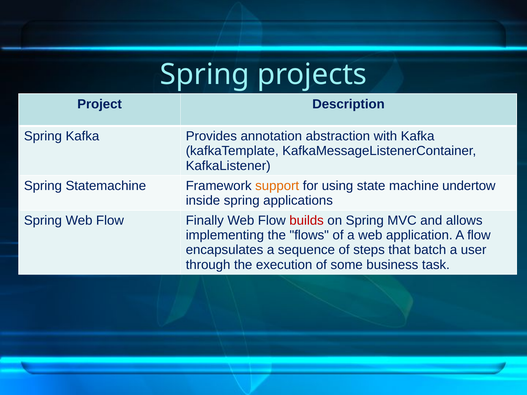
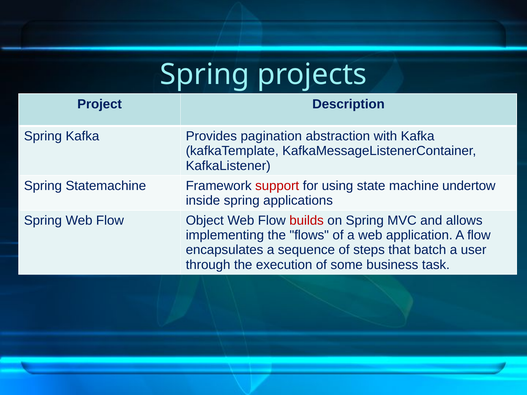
annotation: annotation -> pagination (271, 136)
support colour: orange -> red (277, 186)
Finally: Finally -> Object (205, 221)
